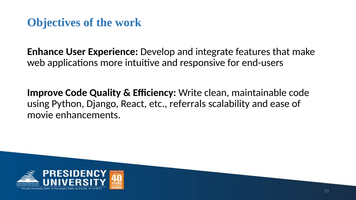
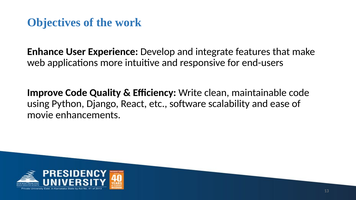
referrals: referrals -> software (188, 104)
